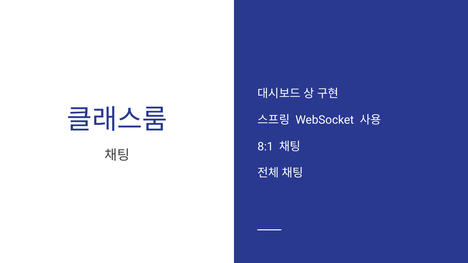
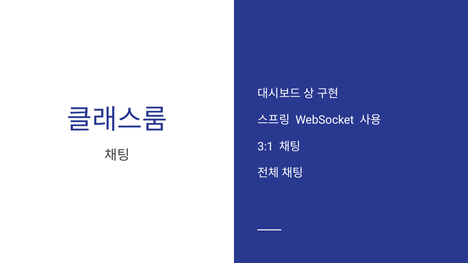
8:1: 8:1 -> 3:1 (265, 147)
